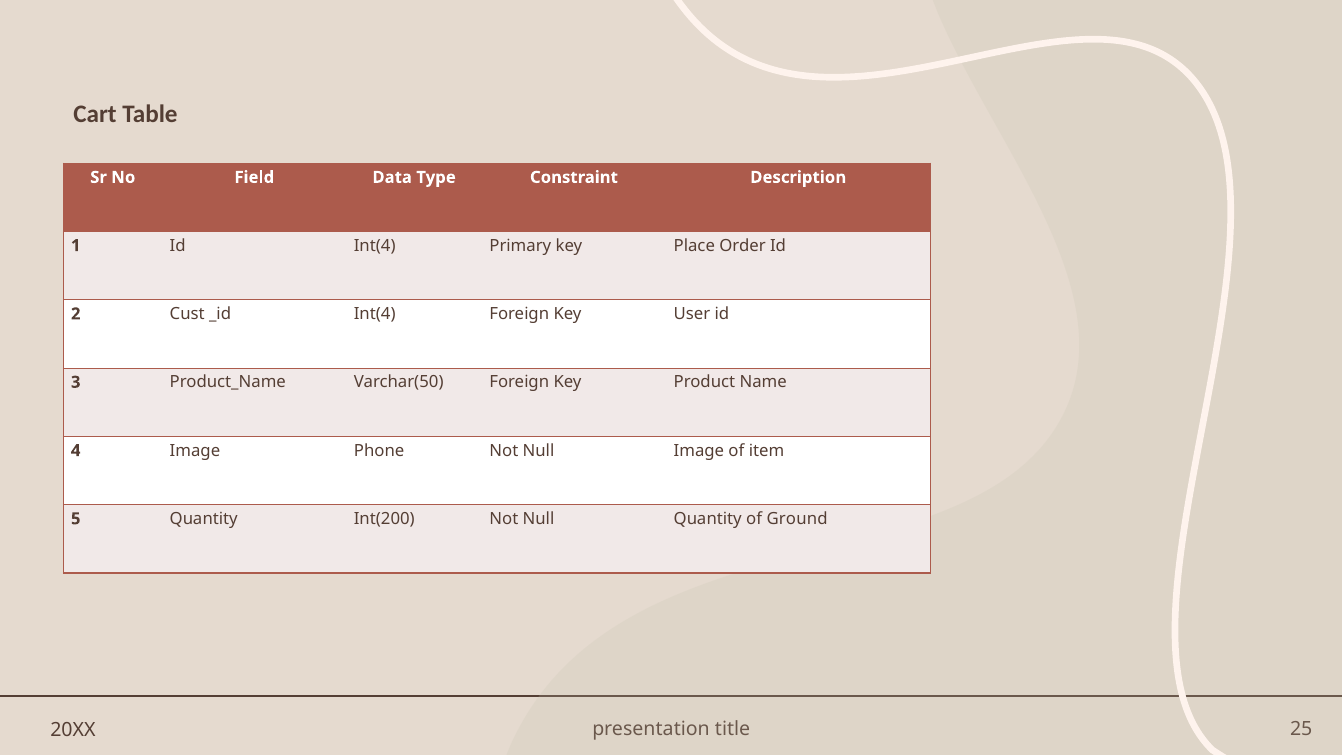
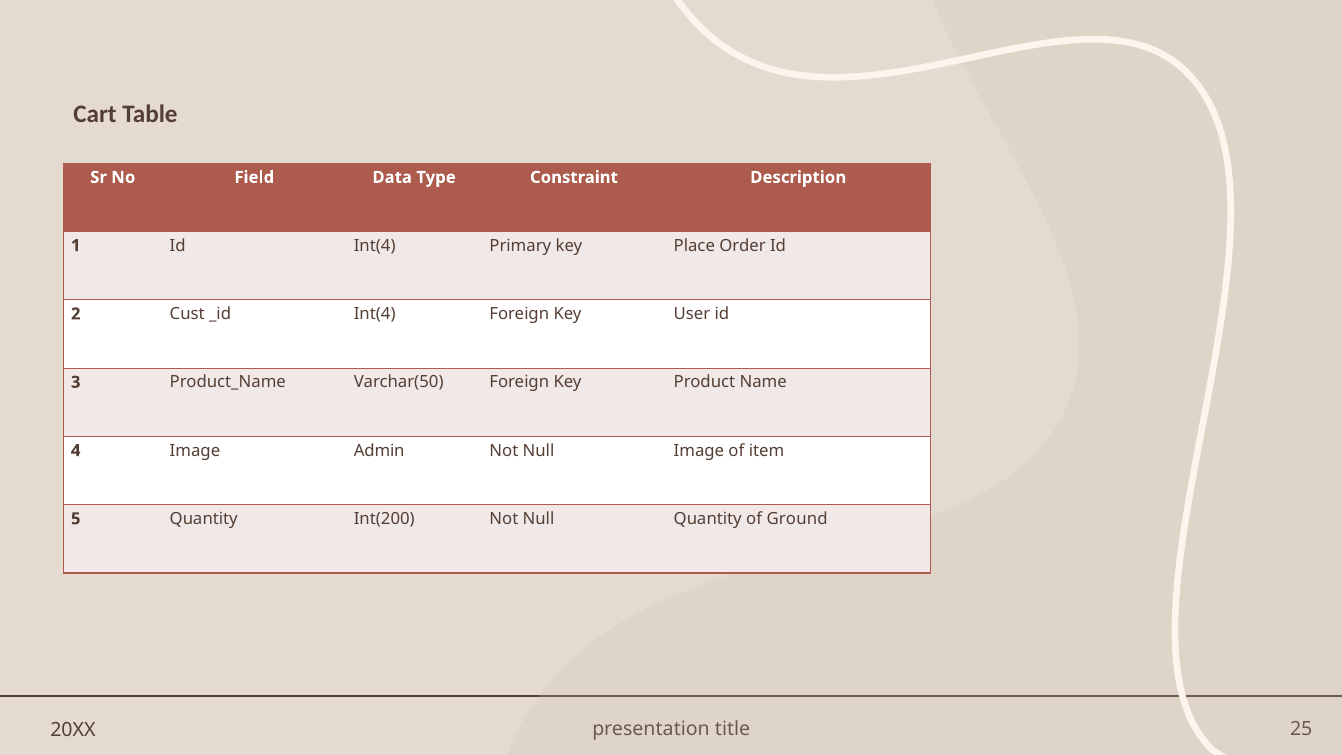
Phone: Phone -> Admin (379, 450)
